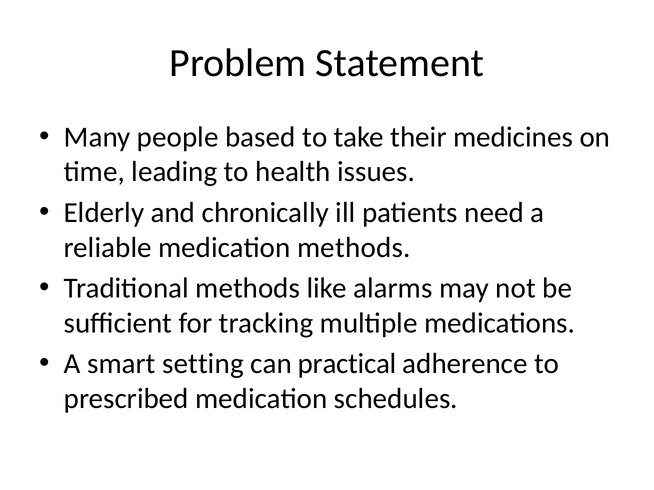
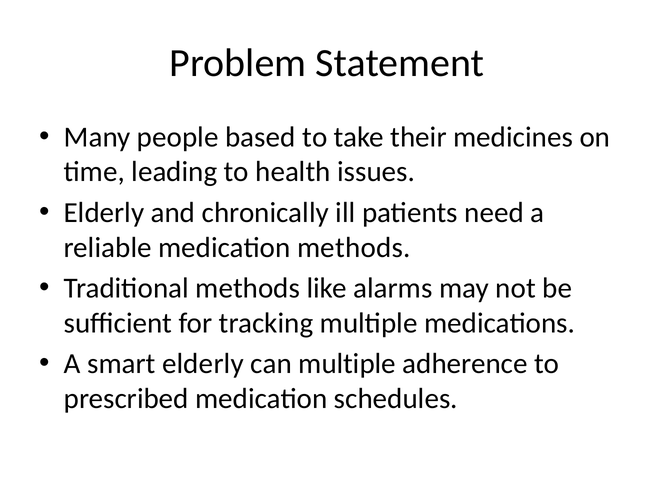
smart setting: setting -> elderly (203, 364)
can practical: practical -> multiple (347, 364)
